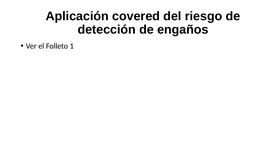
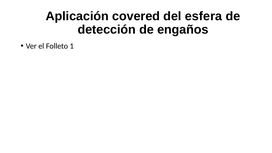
riesgo: riesgo -> esfera (203, 16)
